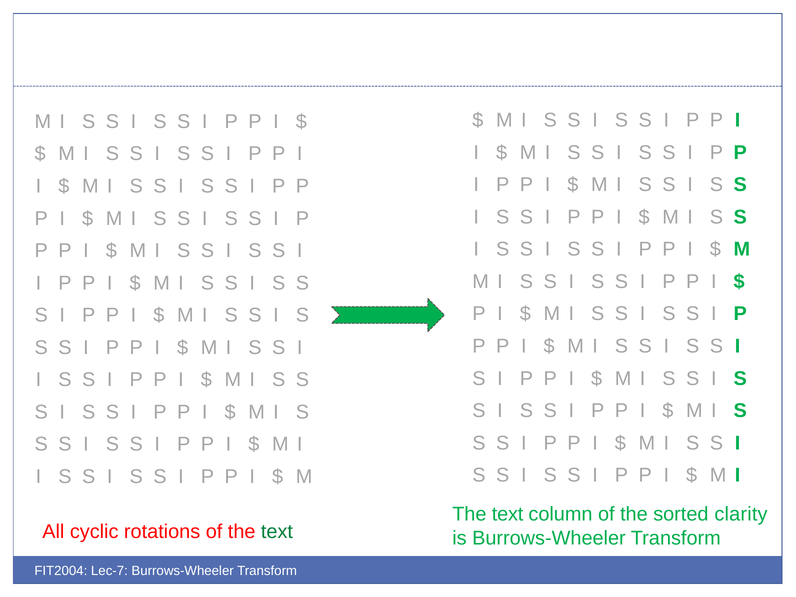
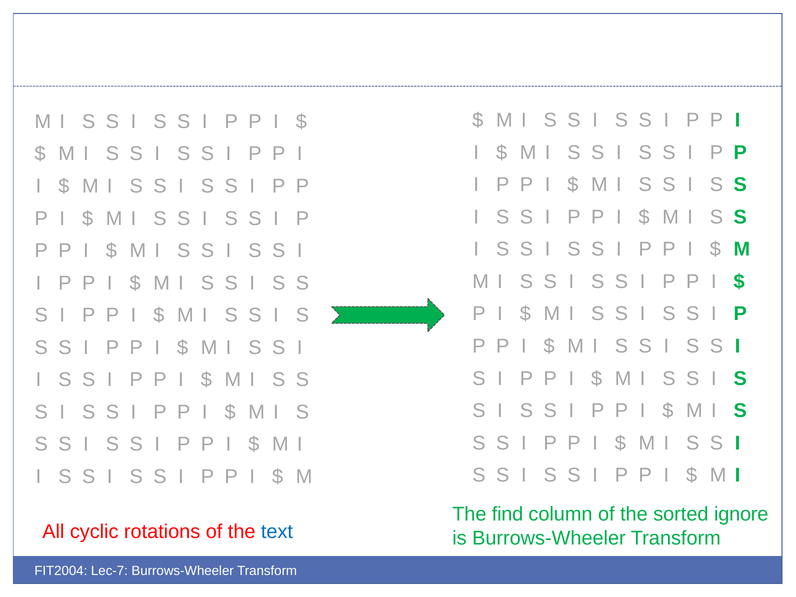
text: text -> find (508, 514)
clarity: clarity -> ignore (741, 514)
text colour: green -> blue (277, 532)
